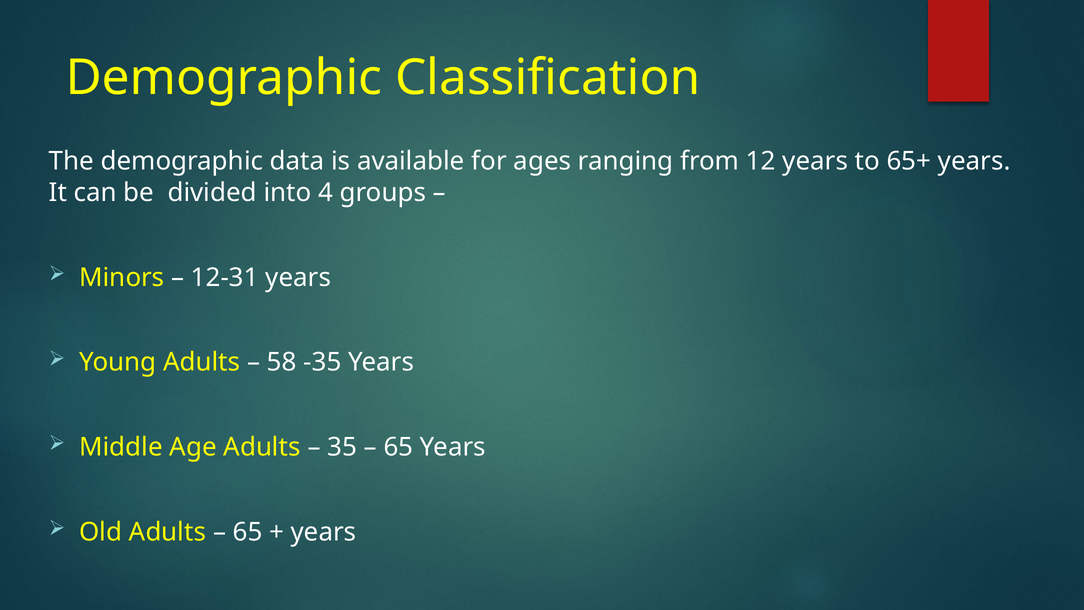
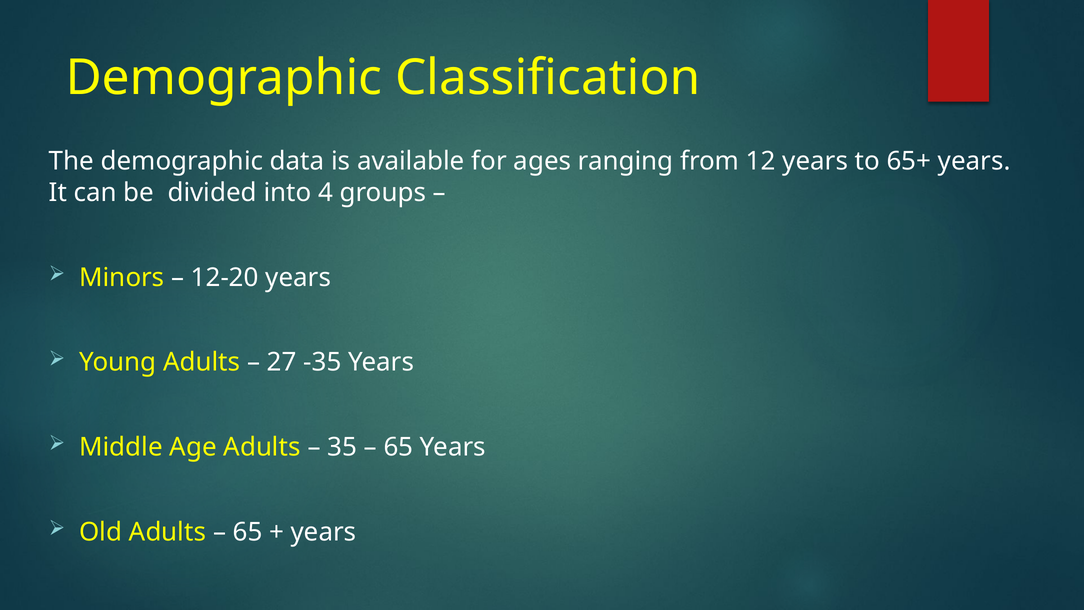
12-31: 12-31 -> 12-20 (225, 277)
58: 58 -> 27 (282, 362)
